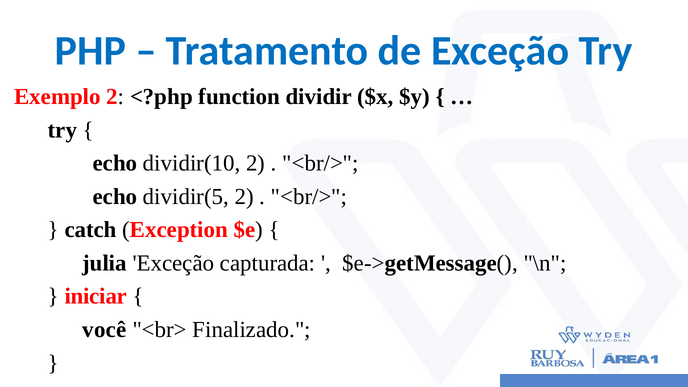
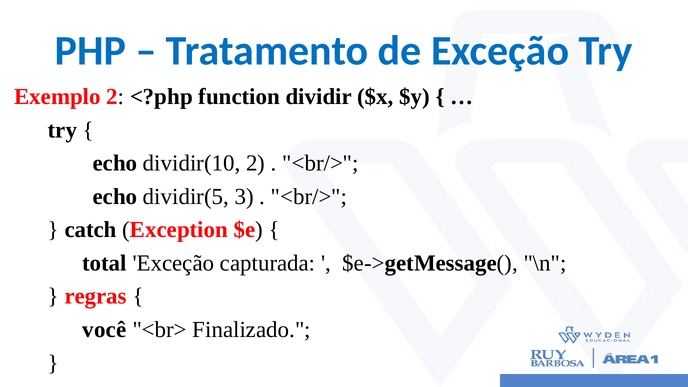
dividir(5 2: 2 -> 3 (244, 197)
julia: julia -> total (105, 263)
iniciar: iniciar -> regras (96, 296)
